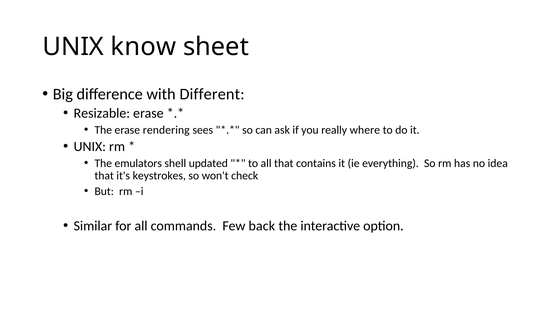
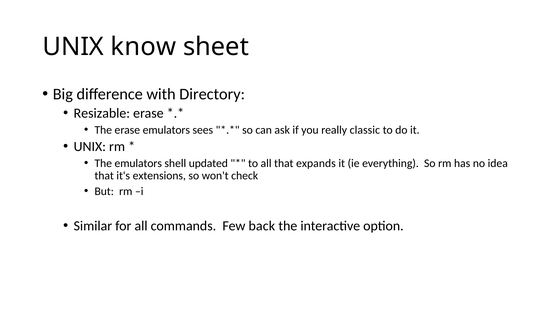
Different: Different -> Directory (212, 94)
erase rendering: rendering -> emulators (166, 130)
where: where -> classic (365, 130)
contains: contains -> expands (316, 163)
keystrokes: keystrokes -> extensions (159, 176)
